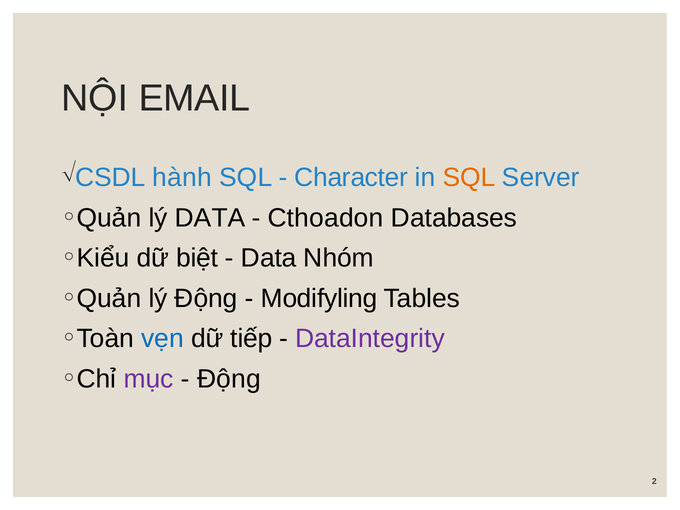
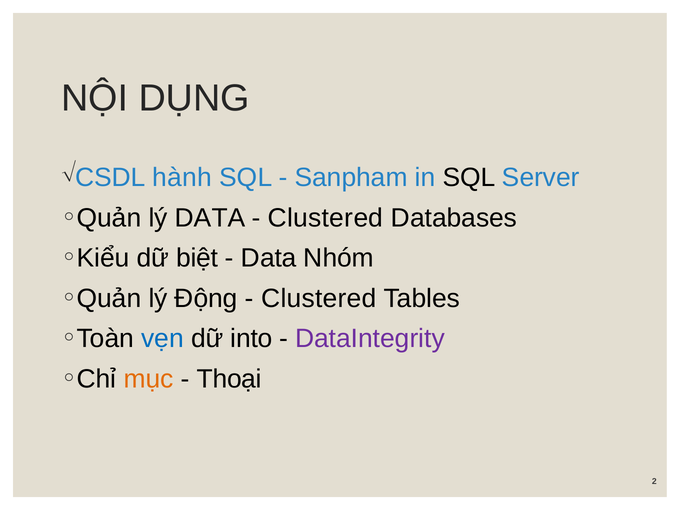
EMAIL: EMAIL -> DỤNG (194, 99)
Character: Character -> Sanpham (351, 178)
SQL colour: orange -> black (469, 178)
Cthoadon: Cthoadon -> Clustered (326, 218)
Modifyling: Modifyling -> Clustered (319, 298)
tiếp: tiếp -> into (251, 339)
mục colour: purple -> orange (149, 379)
Động: Động -> Thoại (229, 379)
